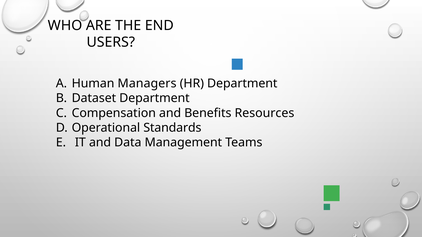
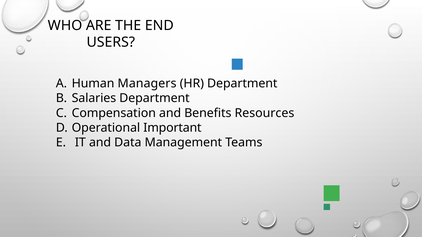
Dataset: Dataset -> Salaries (94, 98)
Standards: Standards -> Important (172, 128)
